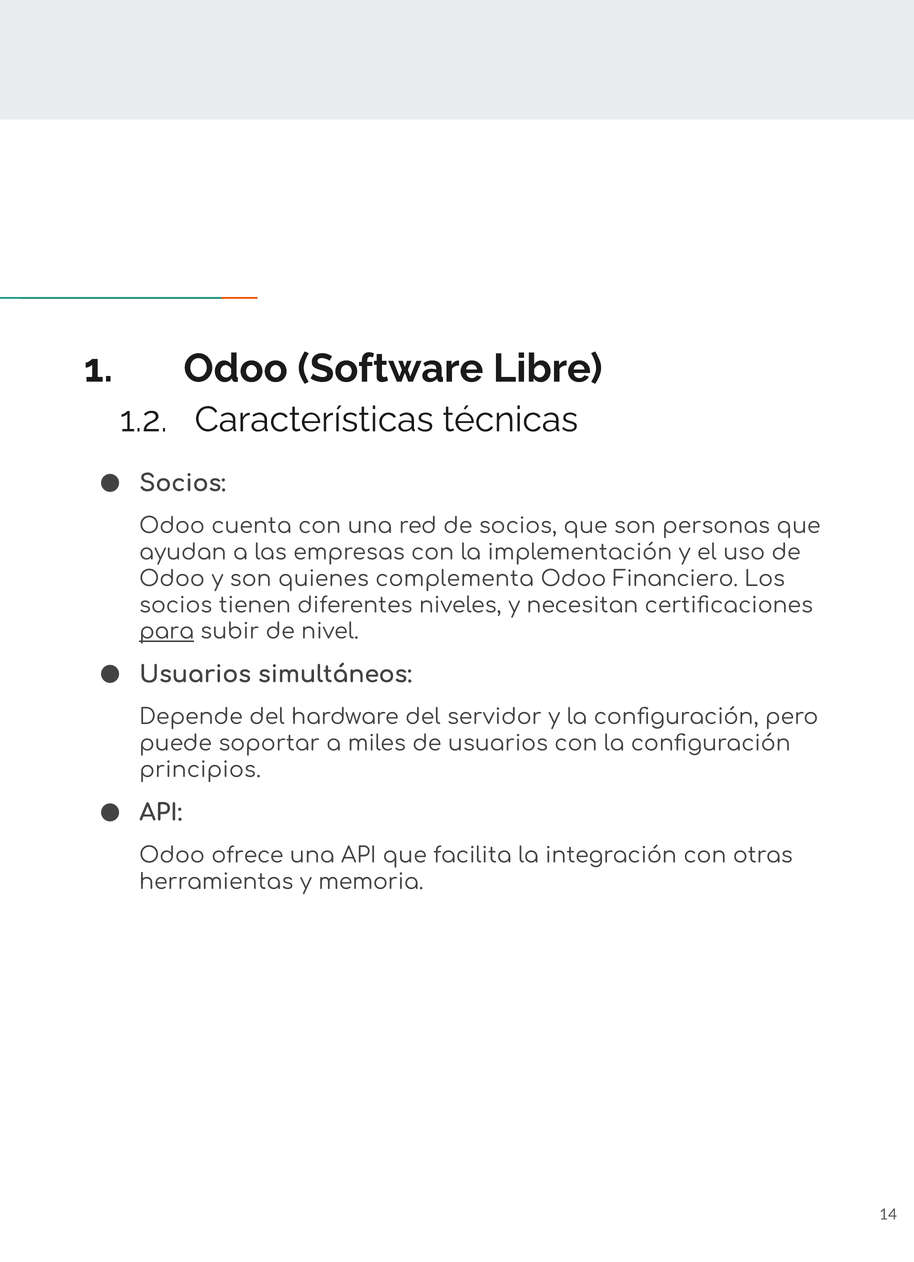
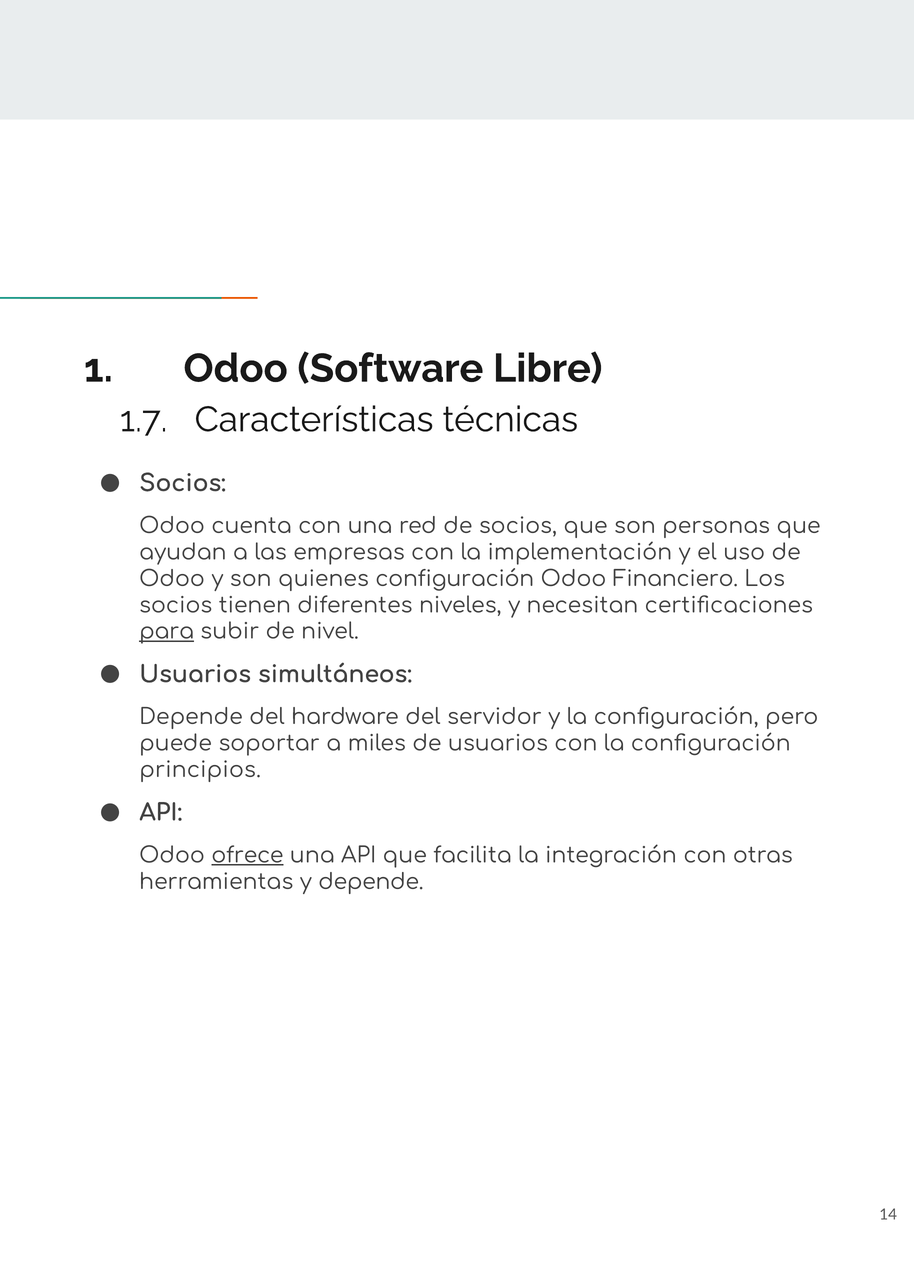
1.2: 1.2 -> 1.7 (144, 420)
quienes complementa: complementa -> configuración (455, 579)
ofrece underline: none -> present (247, 855)
y memoria: memoria -> depende (371, 882)
